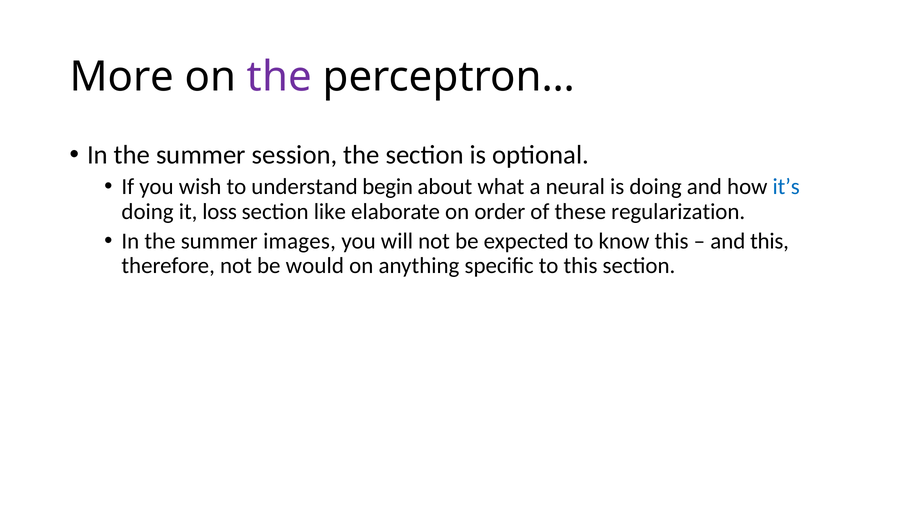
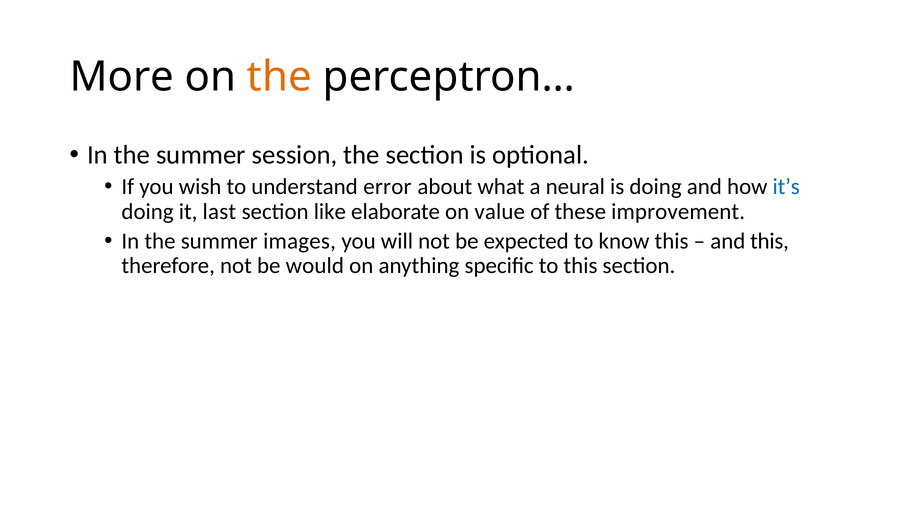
the colour: purple -> orange (279, 77)
begin: begin -> error (387, 187)
loss: loss -> last (219, 211)
order: order -> value (500, 211)
regularization: regularization -> improvement (678, 211)
